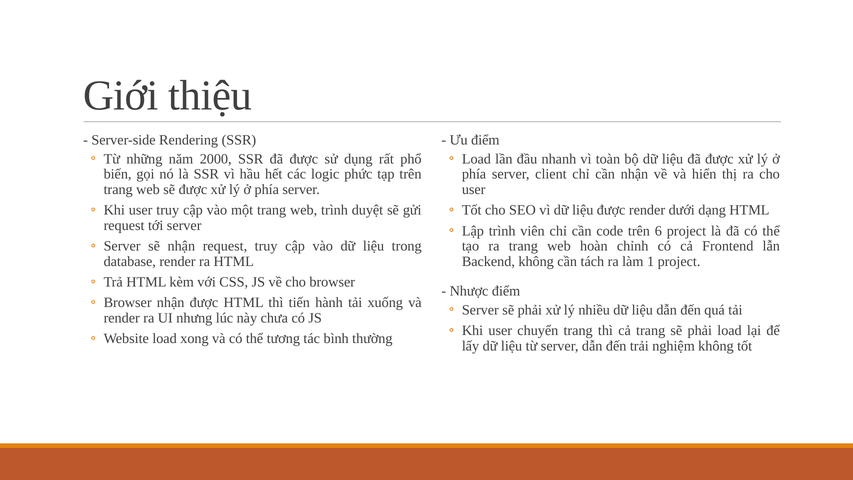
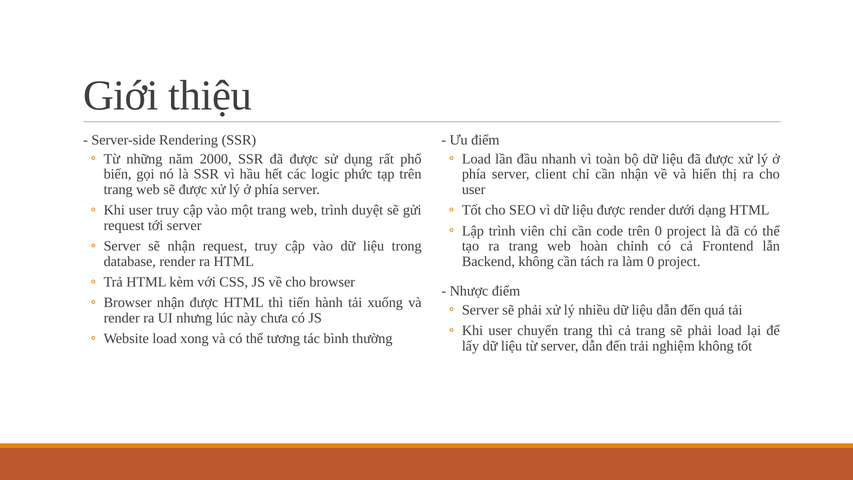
trên 6: 6 -> 0 (658, 231)
làm 1: 1 -> 0 (651, 261)
